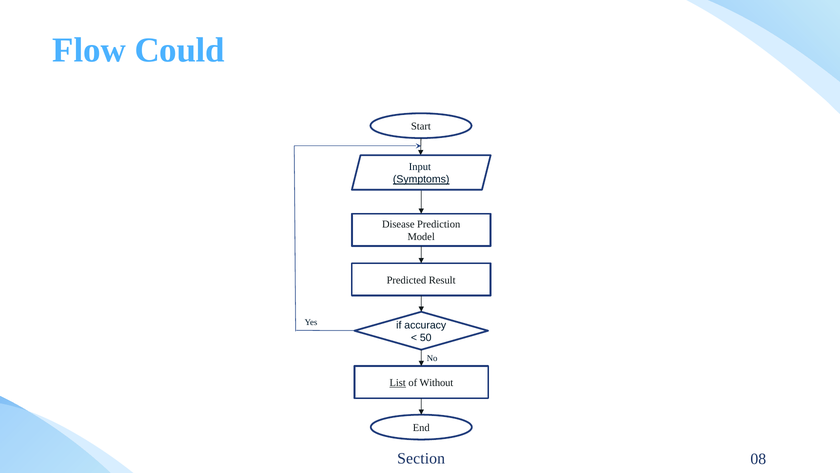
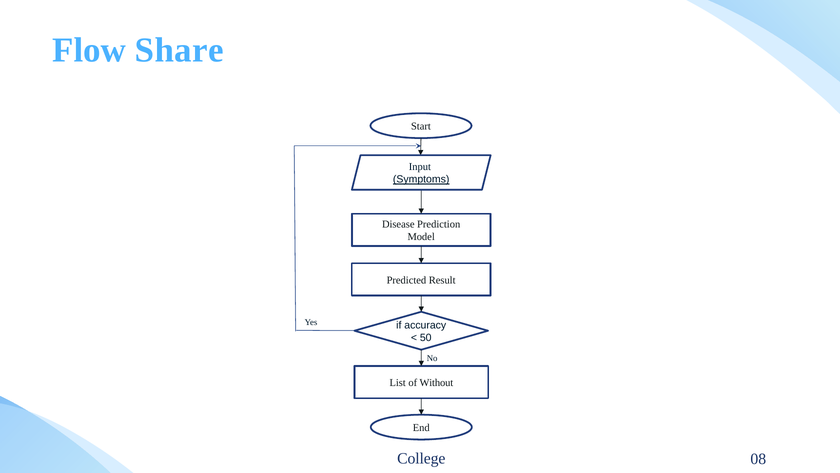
Could: Could -> Share (179, 50)
List underline: present -> none (398, 382)
Section: Section -> College (421, 458)
